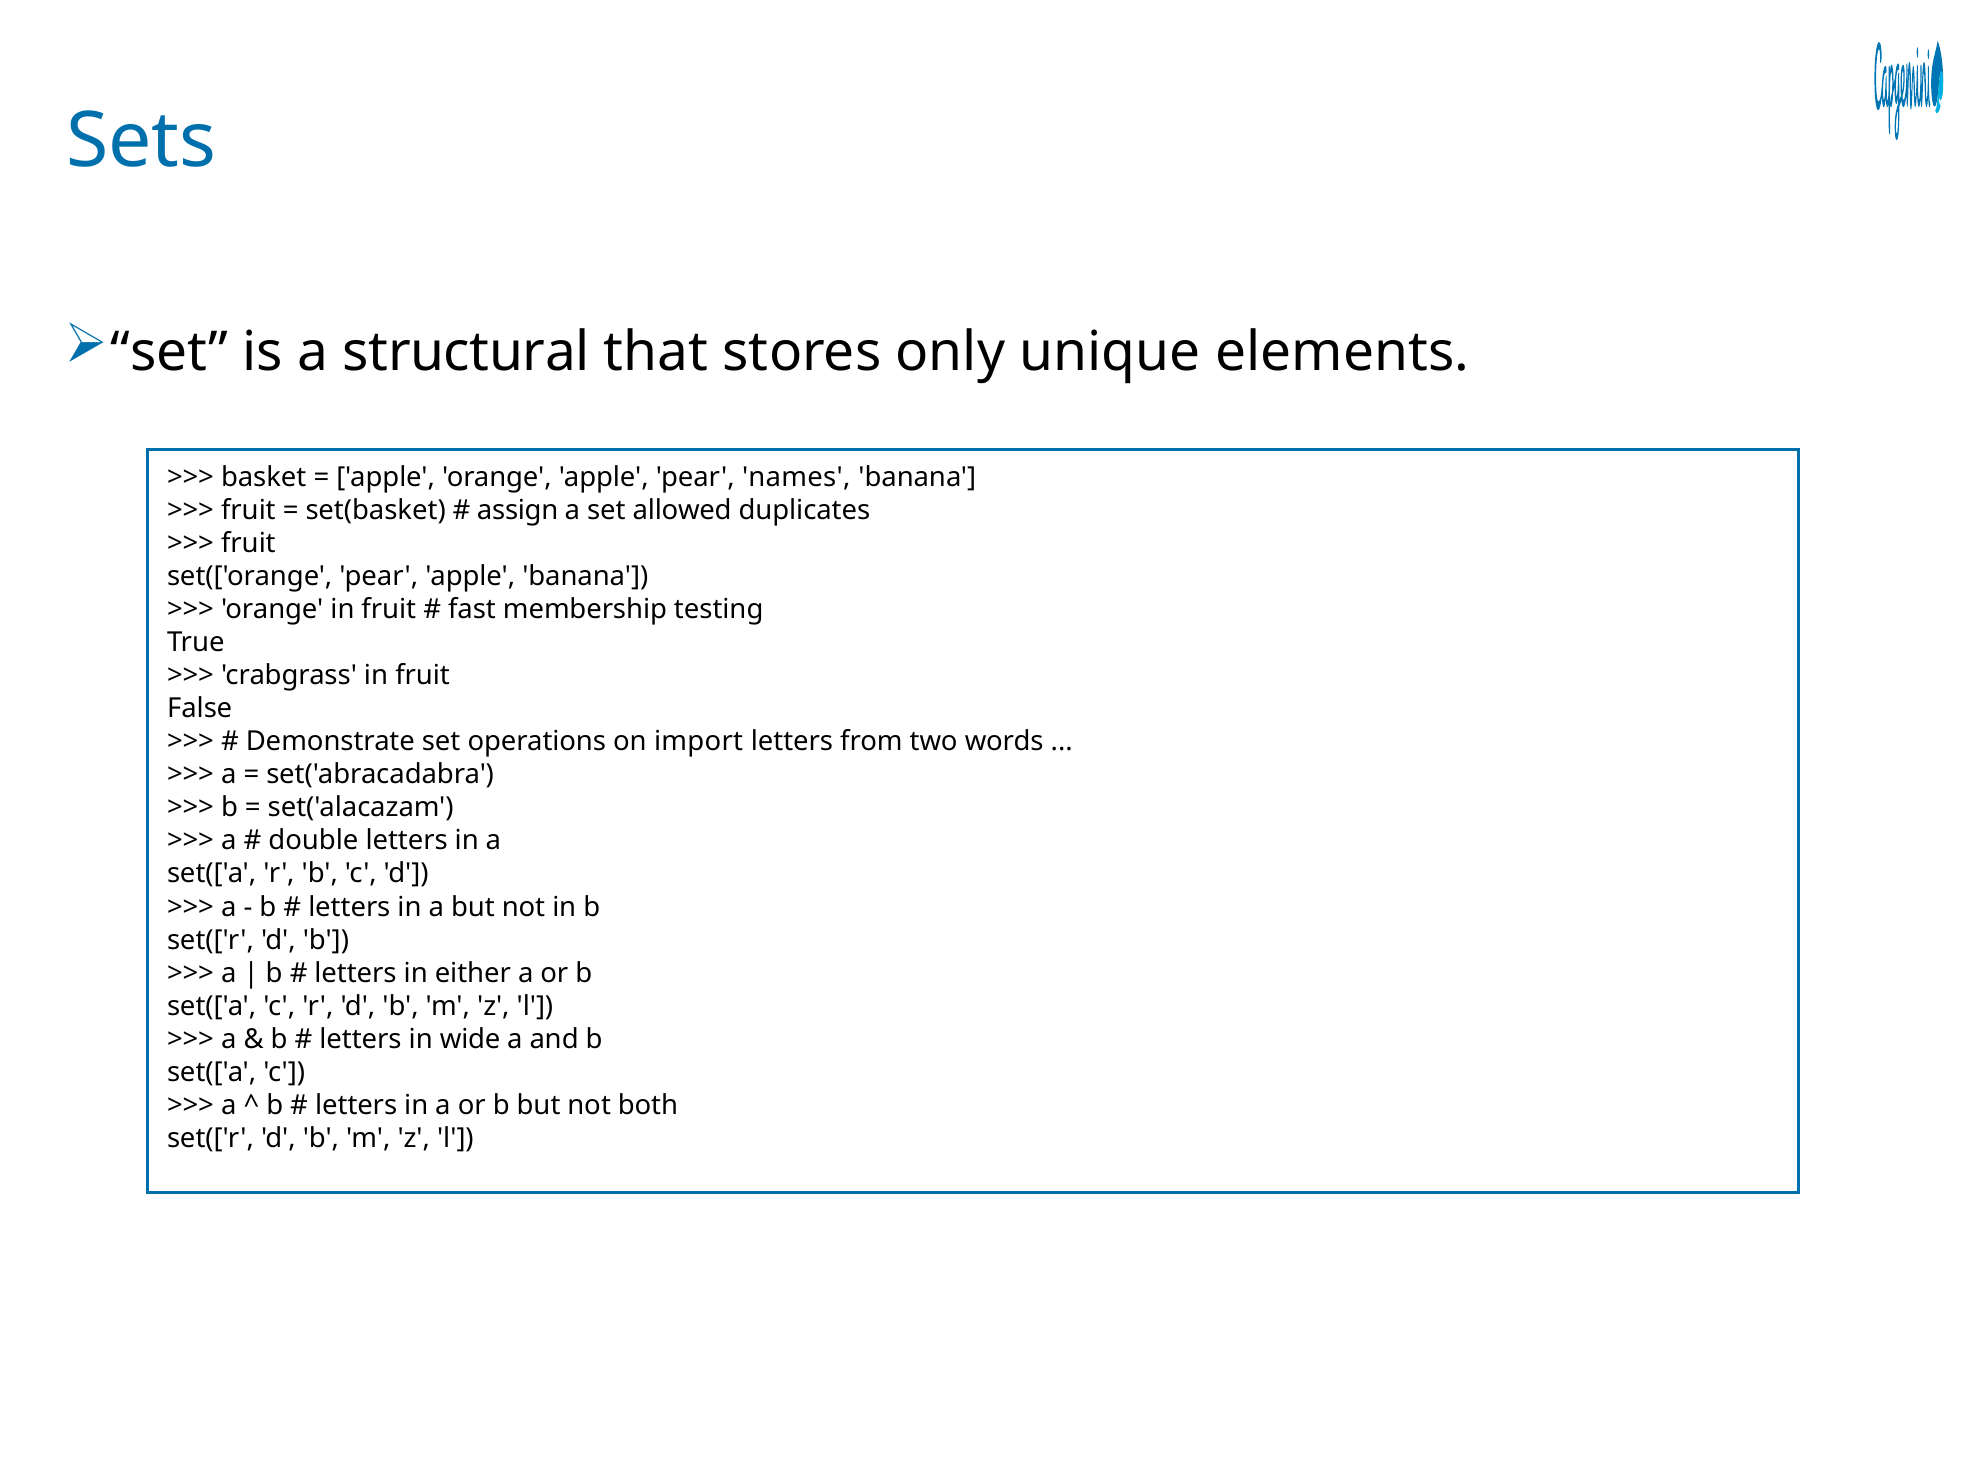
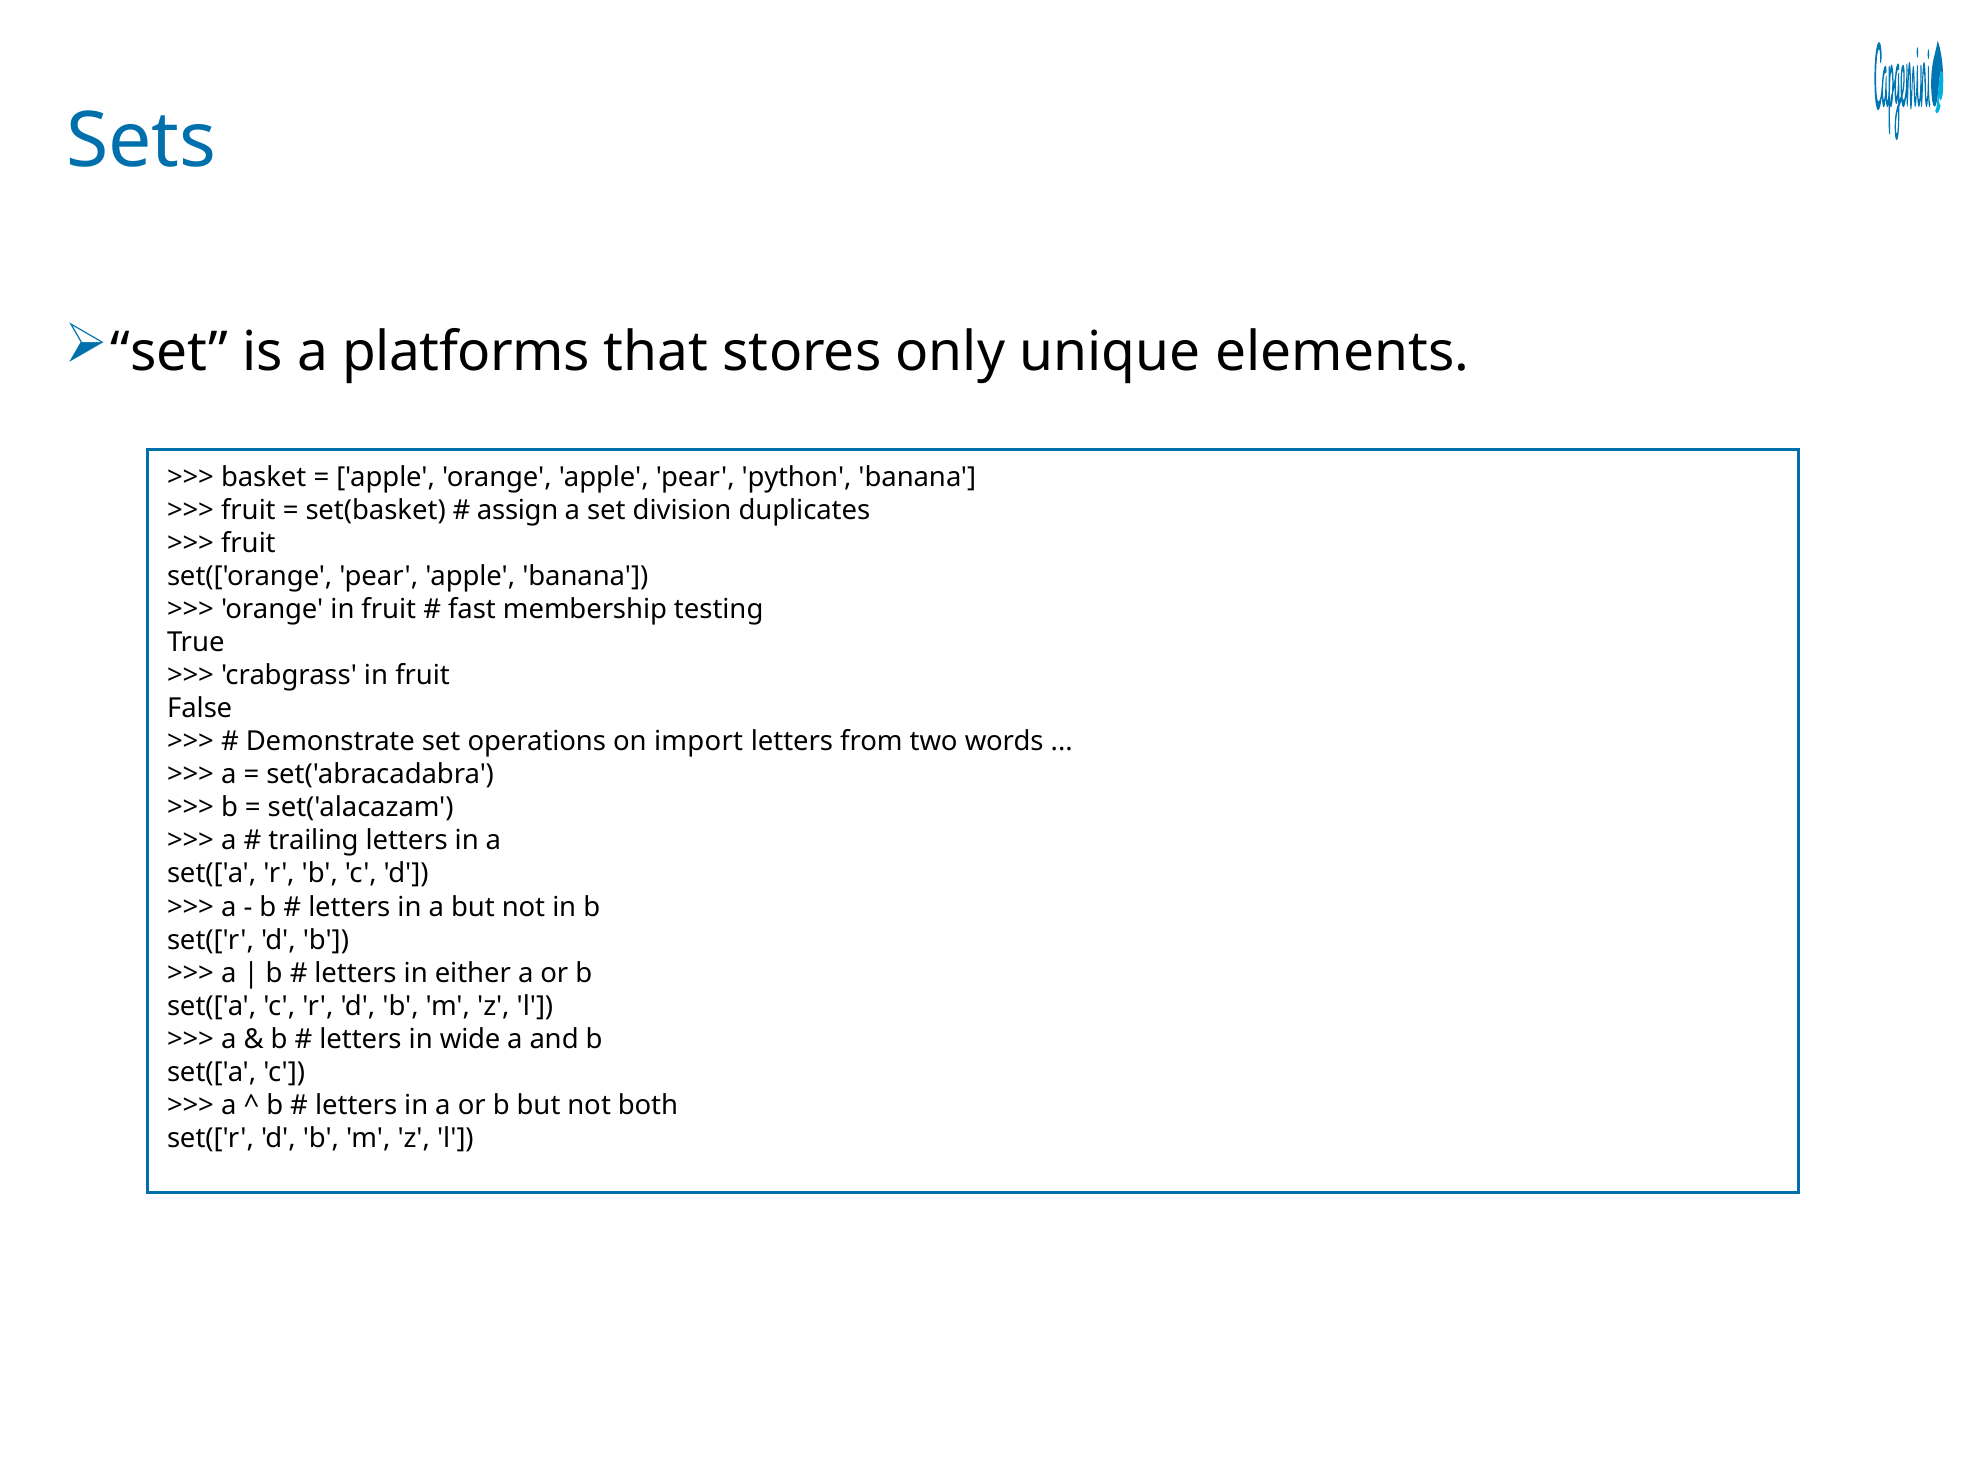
structural: structural -> platforms (466, 353)
names: names -> python (796, 478)
allowed: allowed -> division (682, 511)
double: double -> trailing (313, 841)
